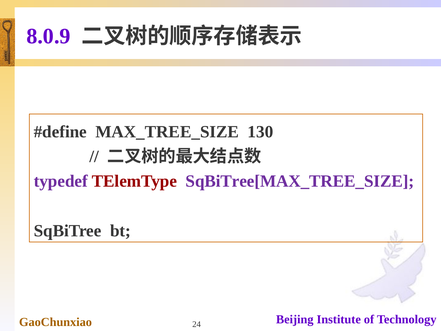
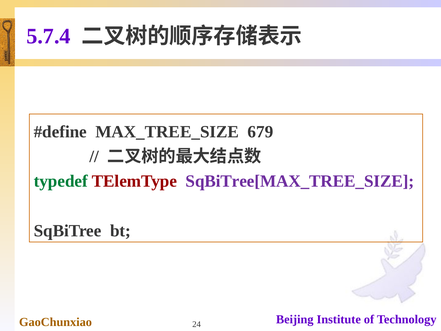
8.0.9: 8.0.9 -> 5.7.4 (49, 36)
130: 130 -> 679 (260, 132)
typedef colour: purple -> green (61, 181)
